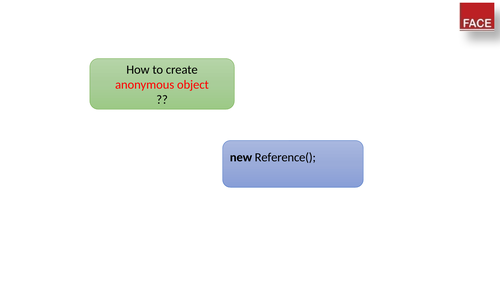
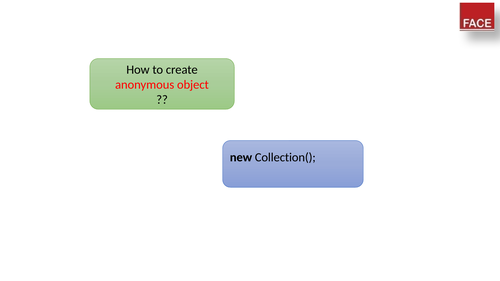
Reference(: Reference( -> Collection( (285, 157)
